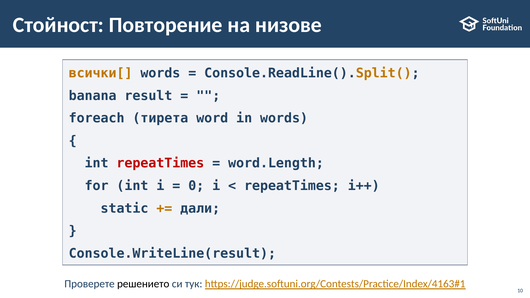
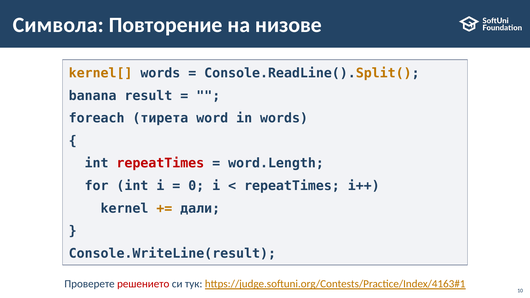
Стойност: Стойност -> Символа (58, 25)
всички[: всички[ -> kernel[ (101, 73)
static: static -> kernel (124, 208)
решението colour: black -> red (143, 284)
